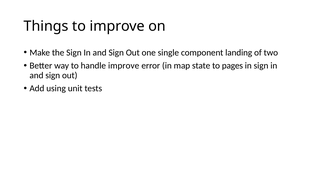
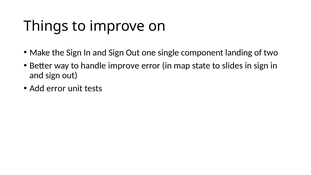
pages: pages -> slides (232, 66)
Add using: using -> error (56, 88)
